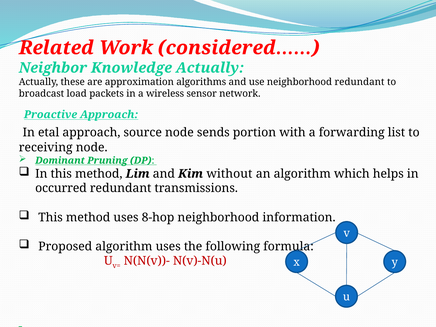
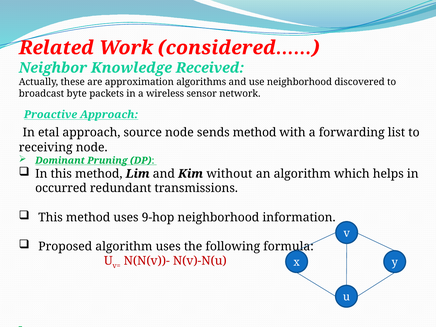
Knowledge Actually: Actually -> Received (210, 68)
neighborhood redundant: redundant -> discovered (360, 82)
load: load -> byte (77, 94)
sends portion: portion -> method (255, 133)
8-hop: 8-hop -> 9-hop (158, 217)
